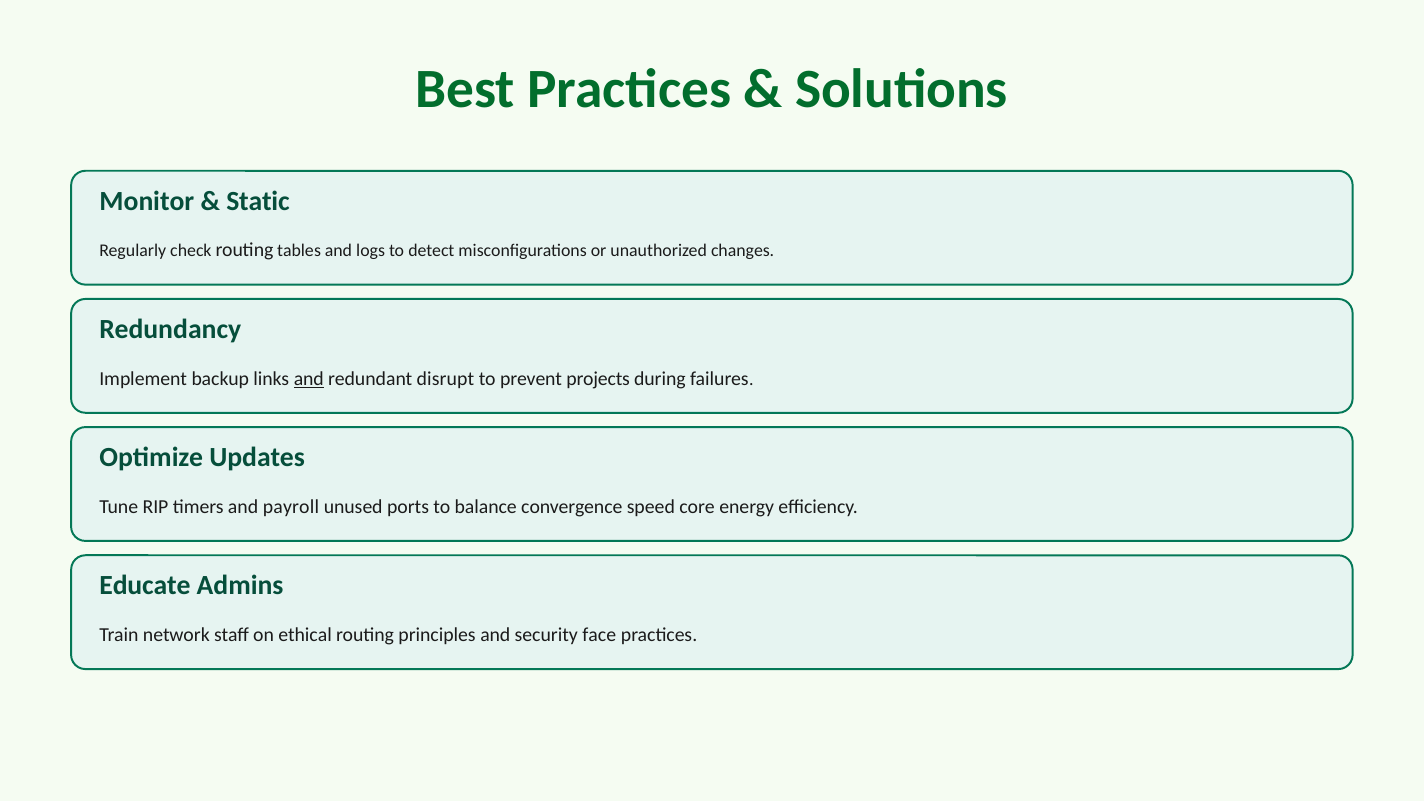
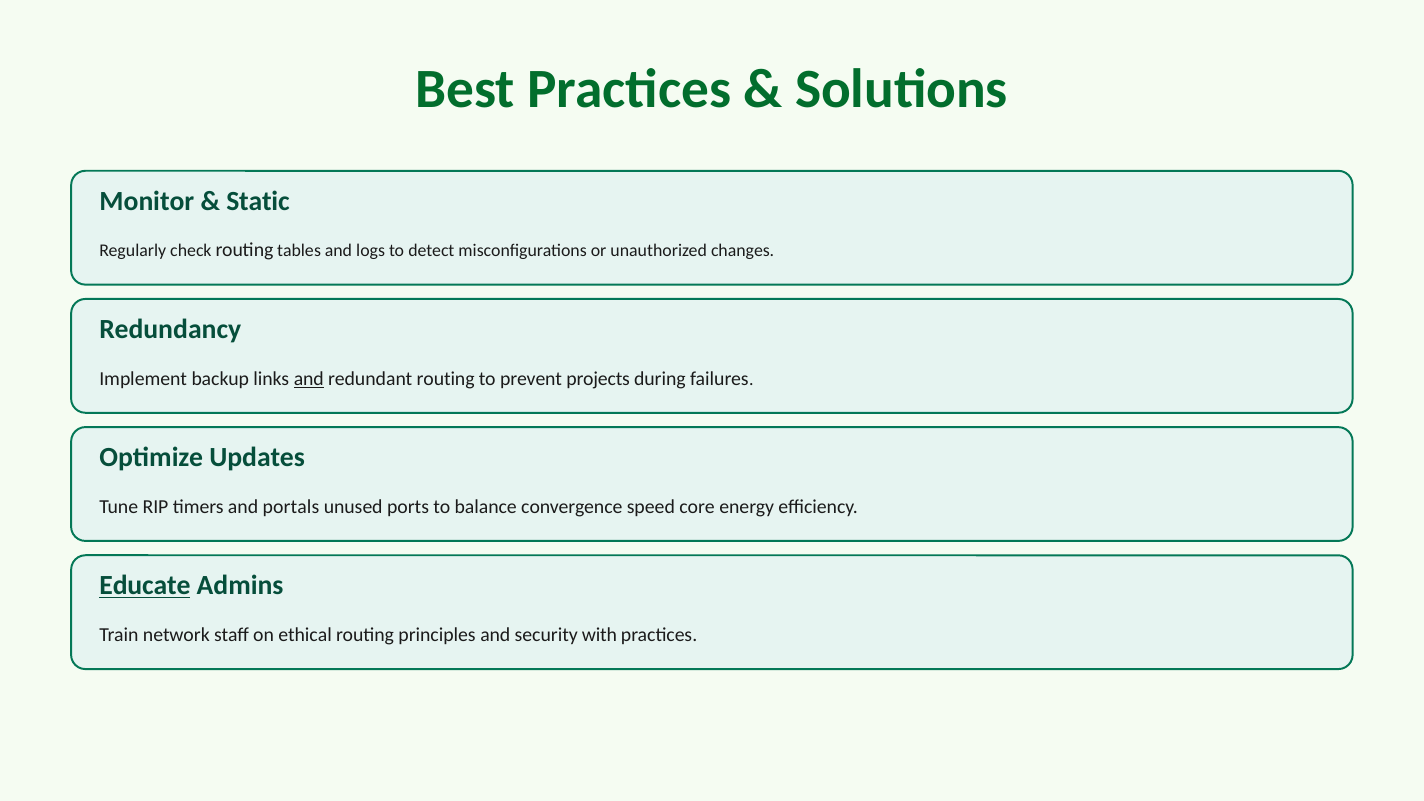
redundant disrupt: disrupt -> routing (446, 379)
payroll: payroll -> portals (291, 507)
Educate underline: none -> present (145, 586)
face: face -> with (599, 635)
